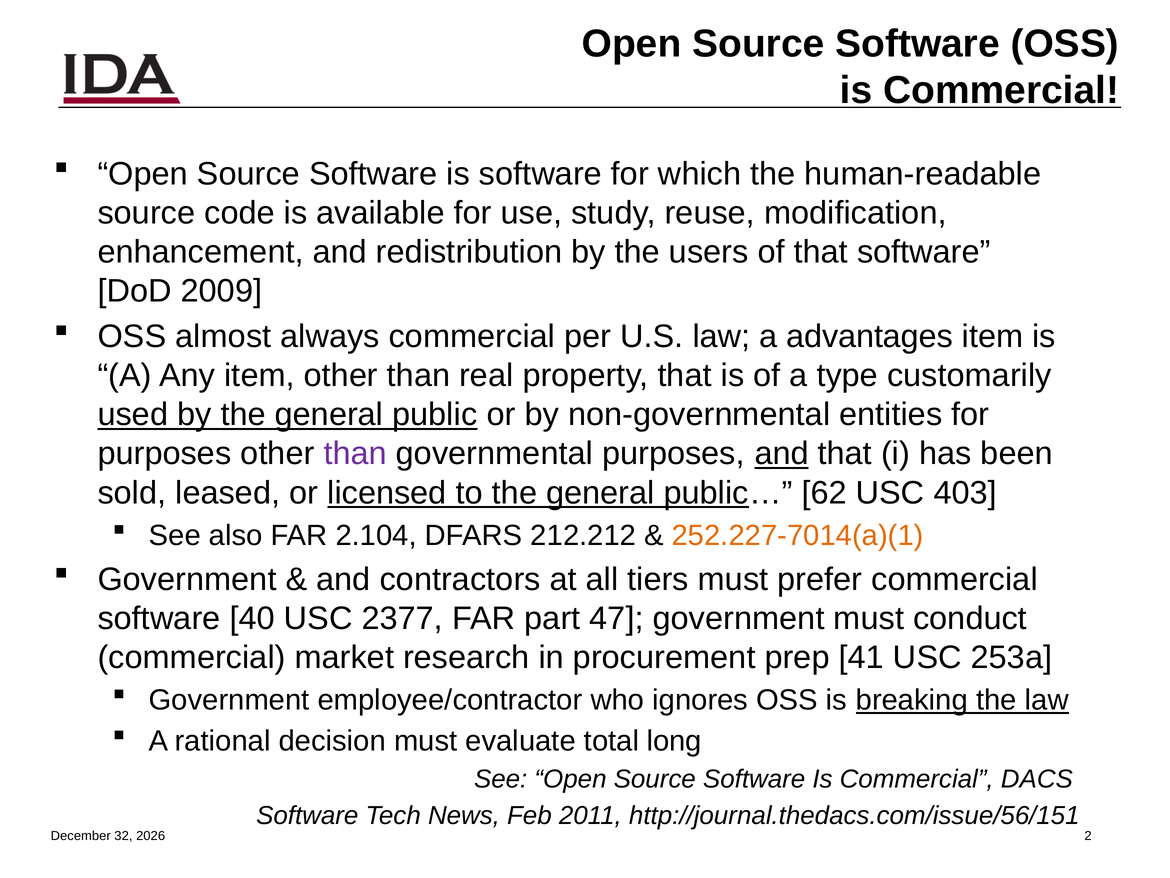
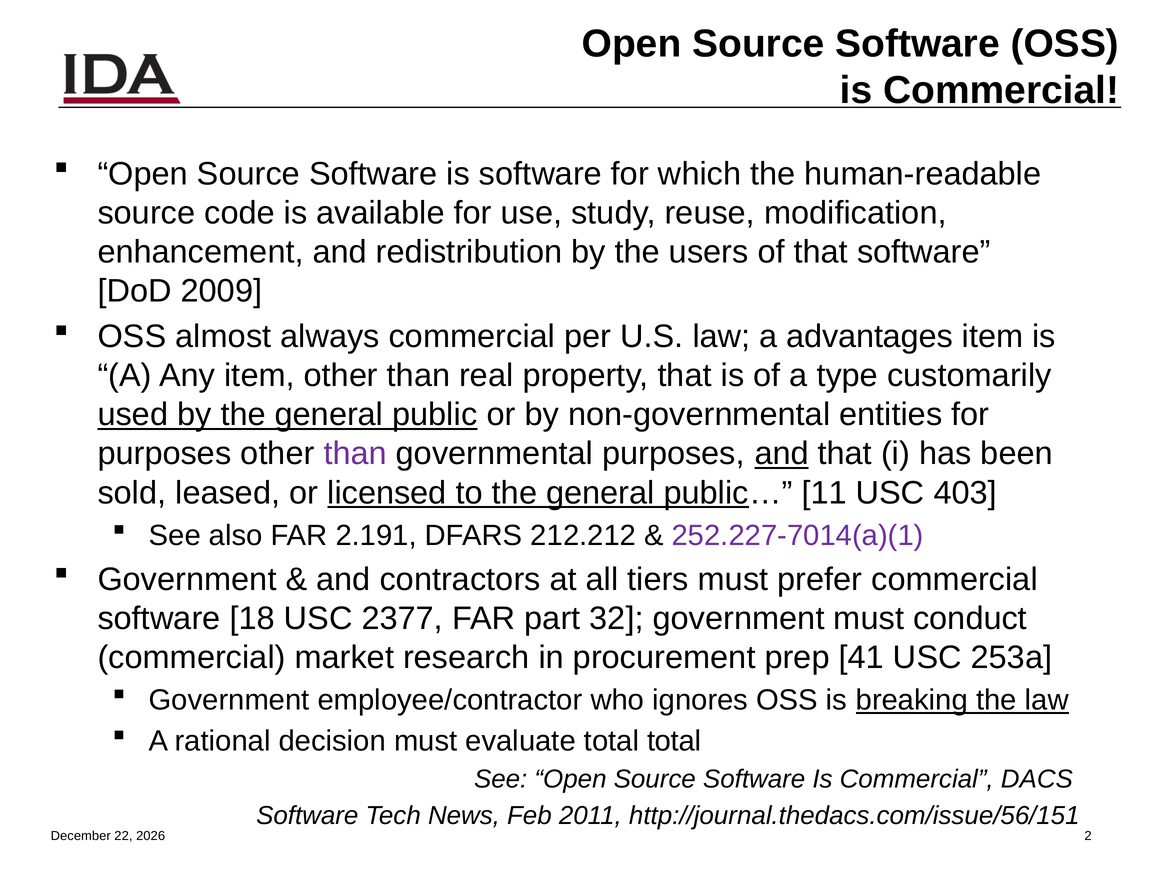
62: 62 -> 11 (824, 493)
2.104: 2.104 -> 2.191 (376, 535)
252.227-7014(a)(1 colour: orange -> purple (798, 535)
40: 40 -> 18 (252, 618)
47: 47 -> 32 (616, 618)
total long: long -> total (674, 741)
32: 32 -> 22 (123, 835)
